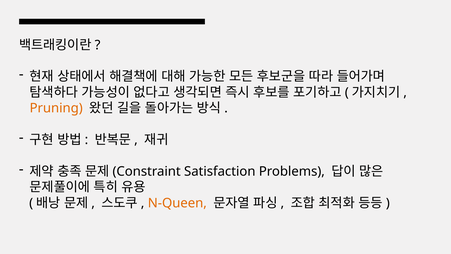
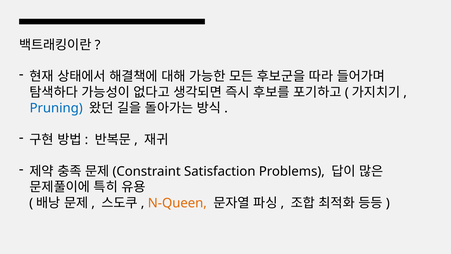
Pruning colour: orange -> blue (56, 108)
